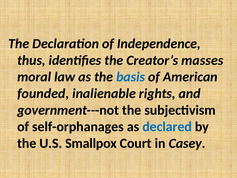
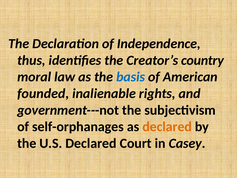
masses: masses -> country (202, 60)
declared colour: blue -> orange (167, 127)
U.S Smallpox: Smallpox -> Declared (91, 143)
